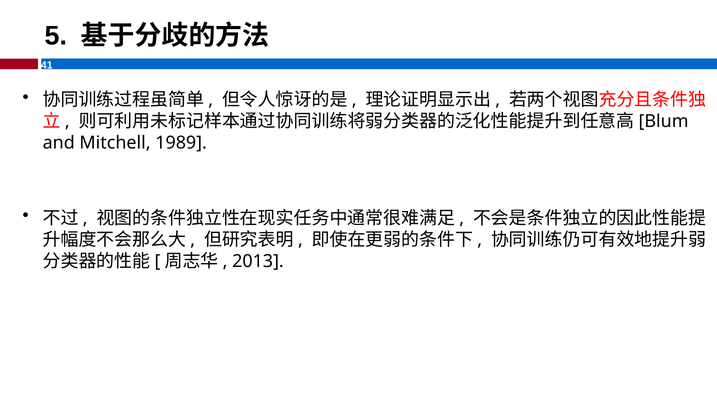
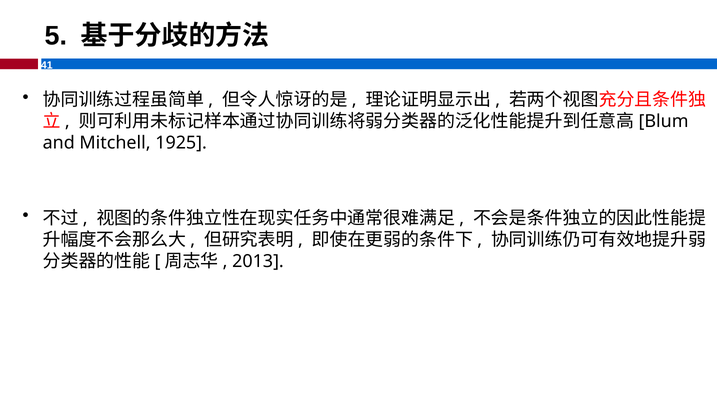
1989: 1989 -> 1925 (181, 143)
